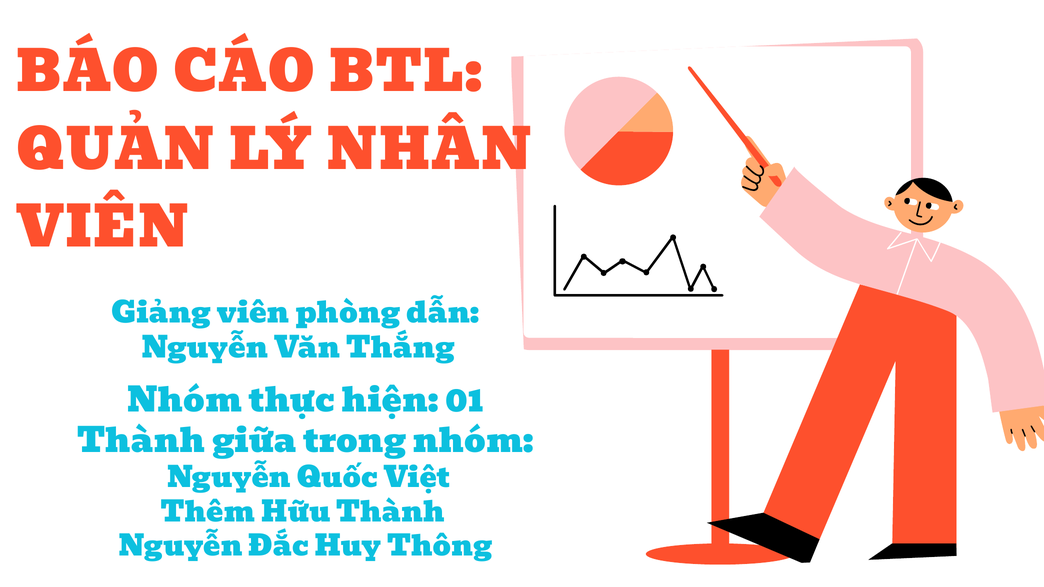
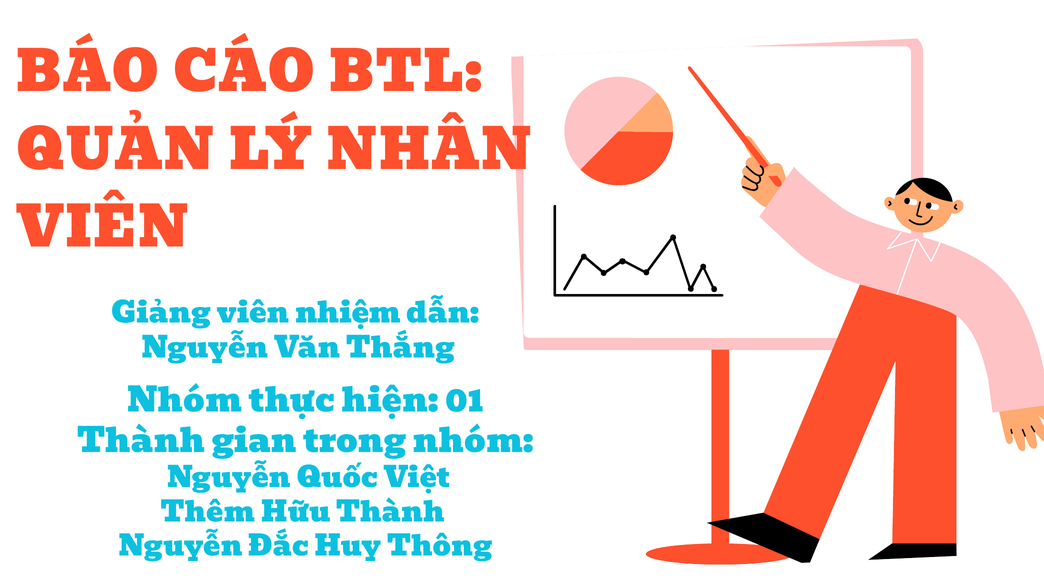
phòng: phòng -> nhiệm (348, 313)
giữa: giữa -> gian (254, 441)
